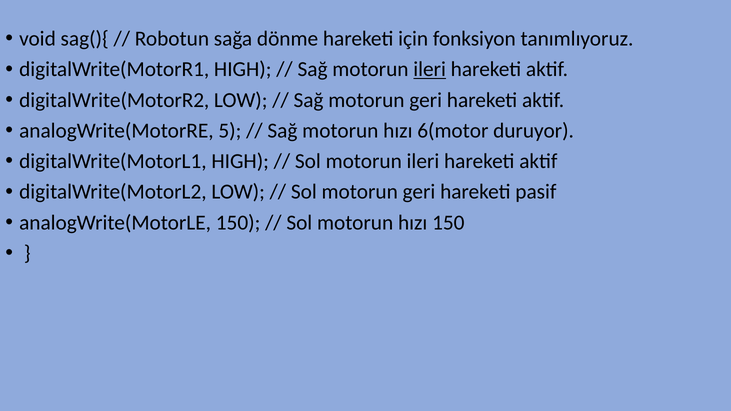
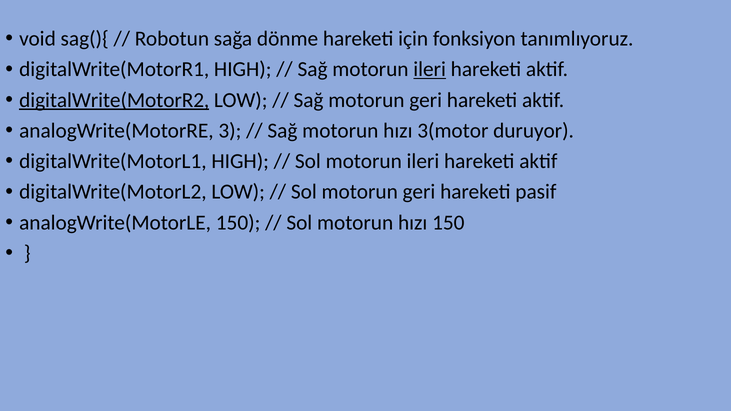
digitalWrite(MotorR2 underline: none -> present (114, 100)
5: 5 -> 3 (230, 131)
6(motor: 6(motor -> 3(motor (453, 131)
